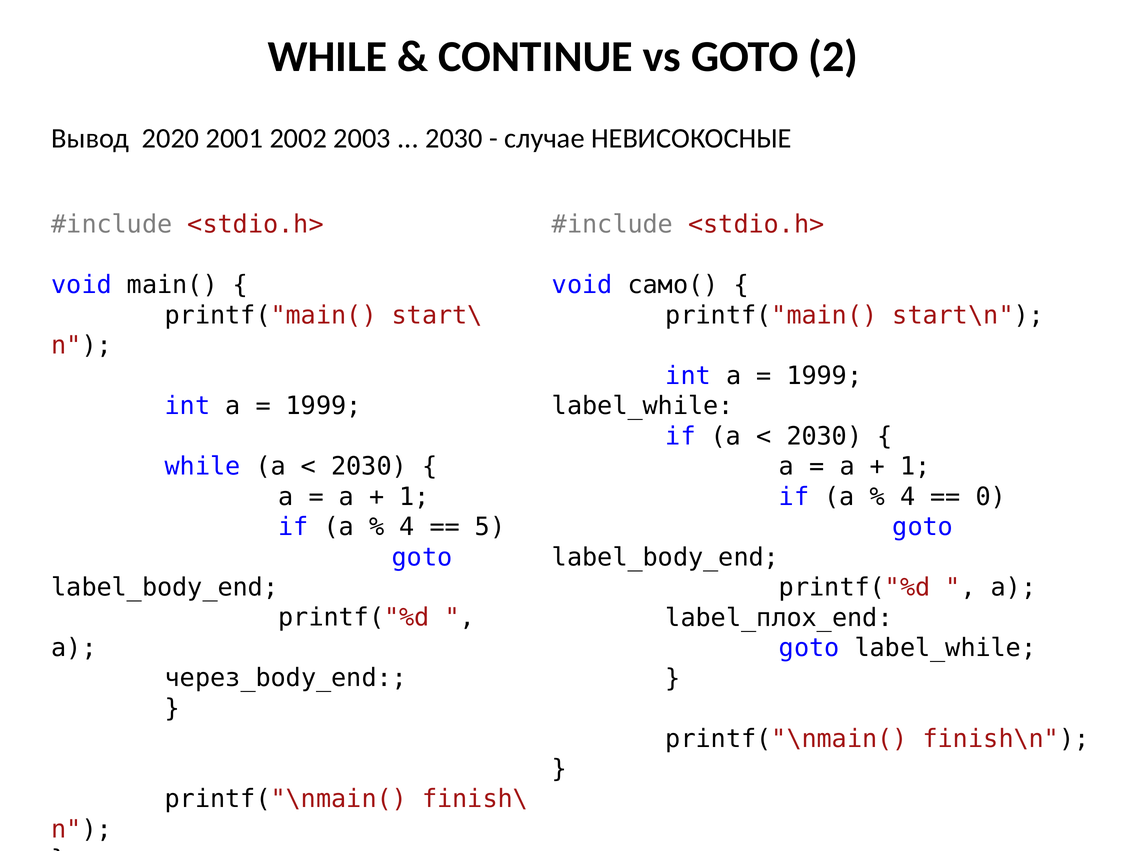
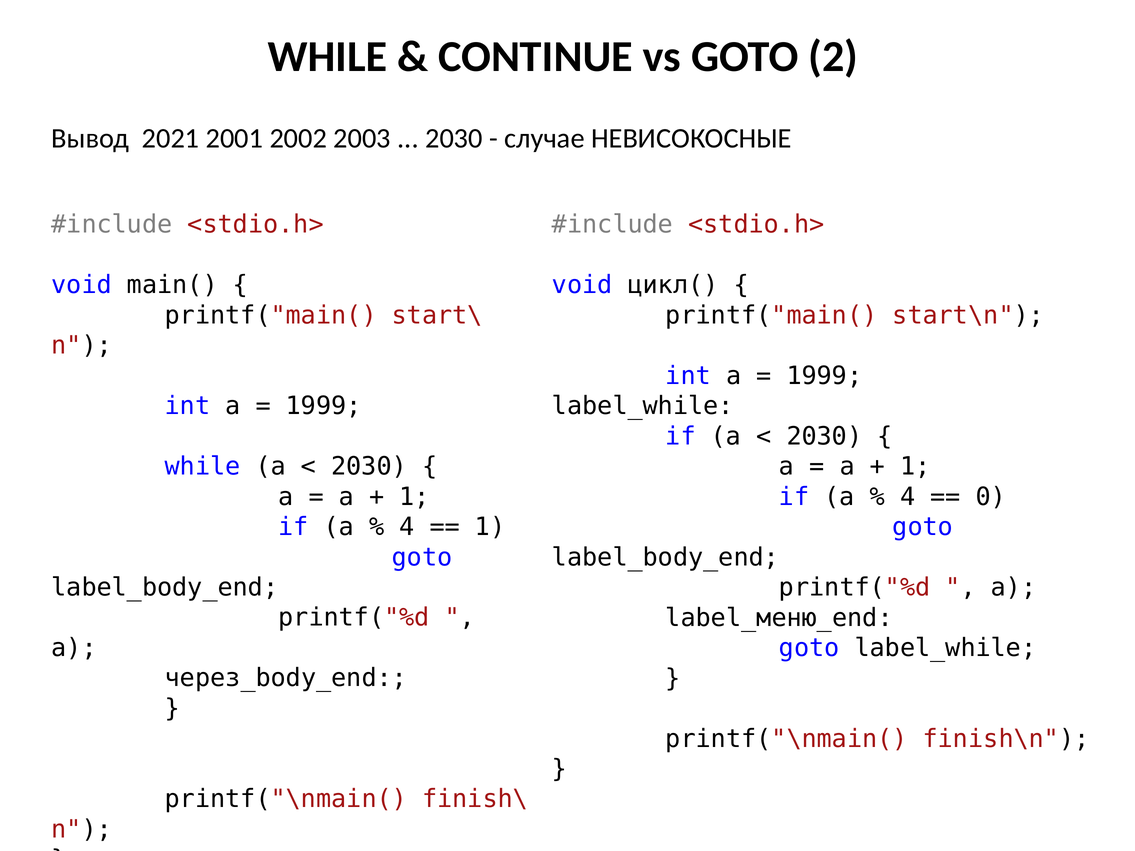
2020: 2020 -> 2021 (171, 139)
само(: само( -> цикл( (673, 285)
5: 5 -> 1 (490, 527)
label_плох_end: label_плох_end -> label_меню_end (779, 618)
